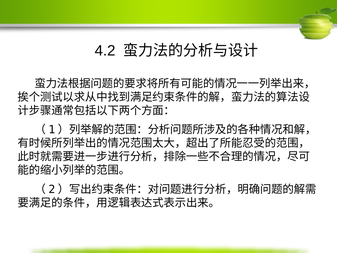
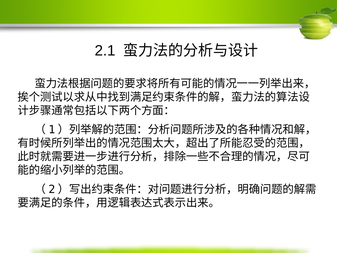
4.2: 4.2 -> 2.1 (105, 51)
